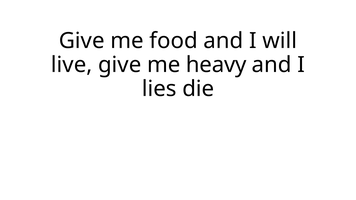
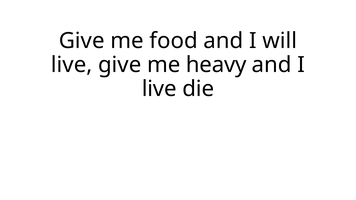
lies: lies -> live (159, 89)
